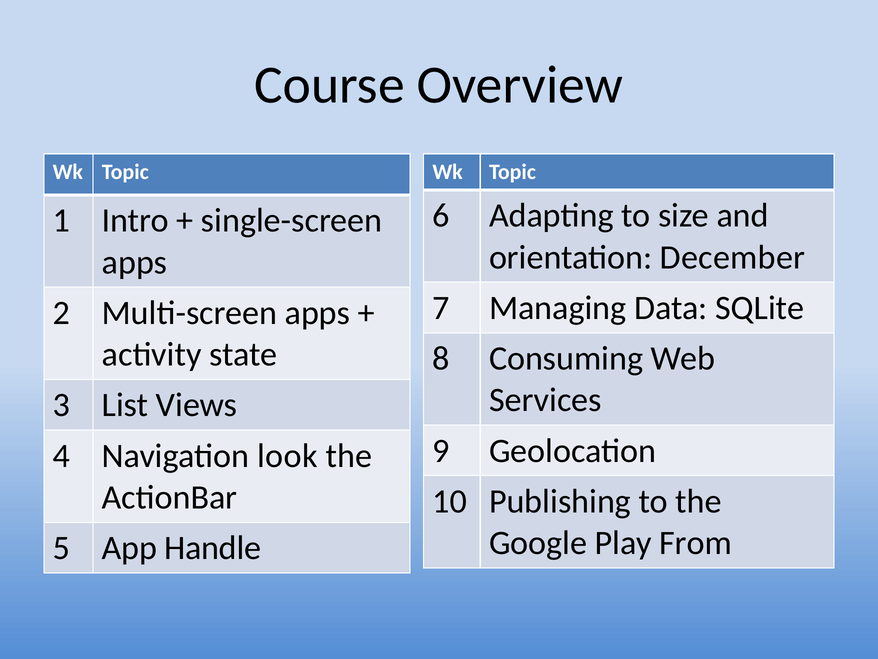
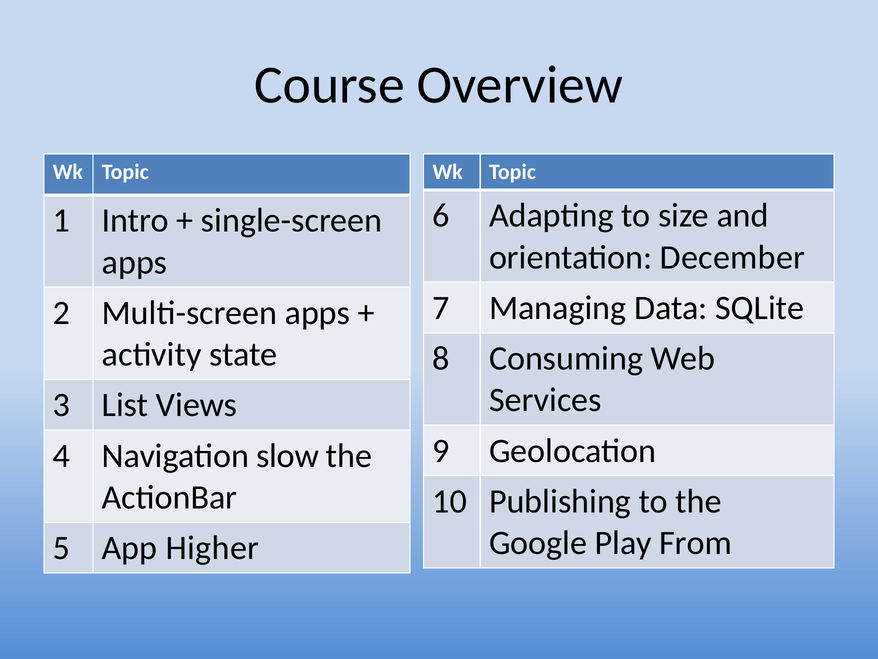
look: look -> slow (288, 455)
Handle: Handle -> Higher (212, 548)
